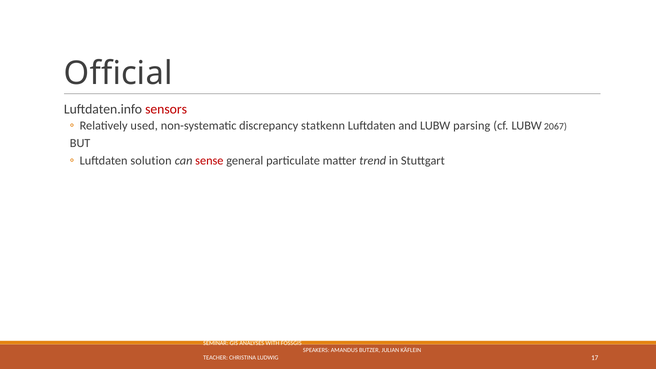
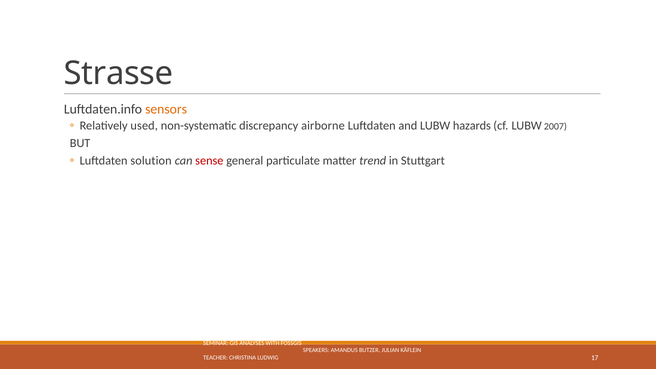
Official: Official -> Strasse (118, 73)
sensors colour: red -> orange (166, 109)
statkenn: statkenn -> airborne (323, 126)
parsing: parsing -> hazards (472, 126)
2067: 2067 -> 2007 (555, 127)
